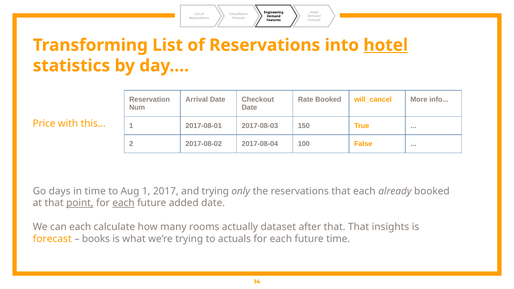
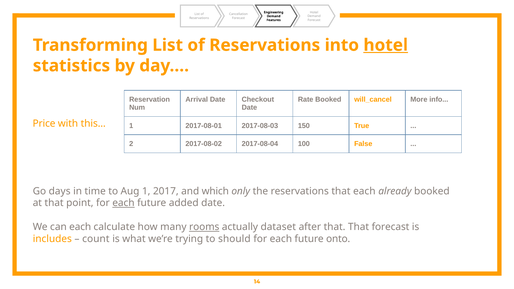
and trying: trying -> which (215, 191)
point underline: present -> none (80, 203)
rooms underline: none -> present (204, 227)
That insights: insights -> forecast (391, 227)
forecast: forecast -> includes (52, 239)
books: books -> count (96, 239)
actuals: actuals -> should (234, 239)
future time: time -> onto (338, 239)
